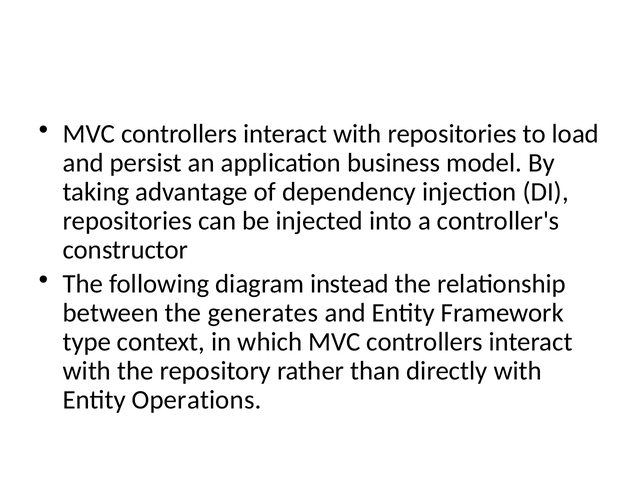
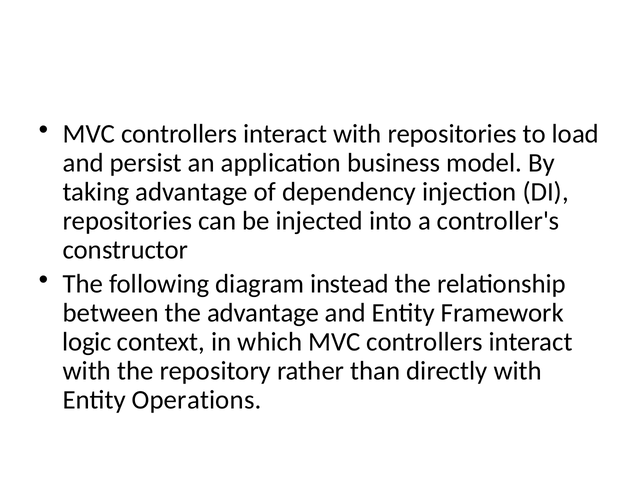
the generates: generates -> advantage (263, 313)
type: type -> logic (87, 342)
